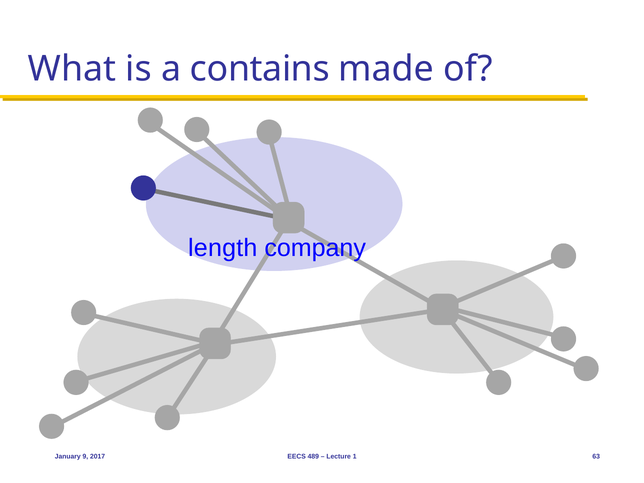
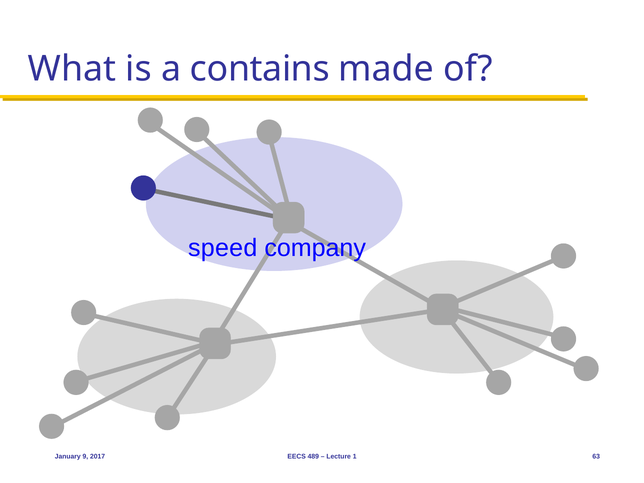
length: length -> speed (223, 248)
